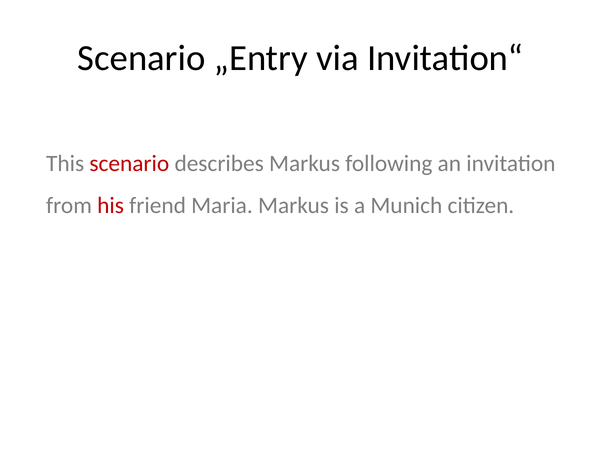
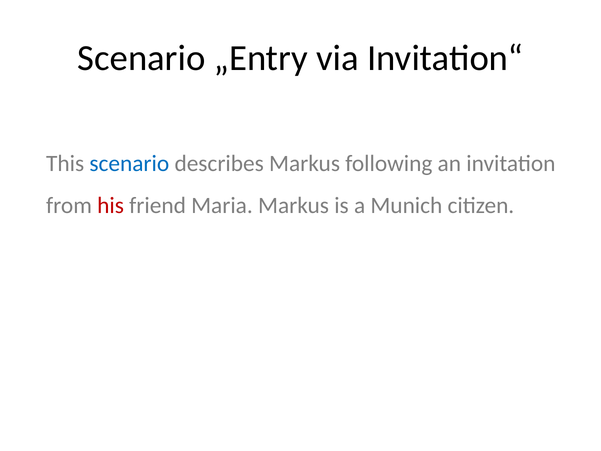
scenario colour: red -> blue (129, 163)
